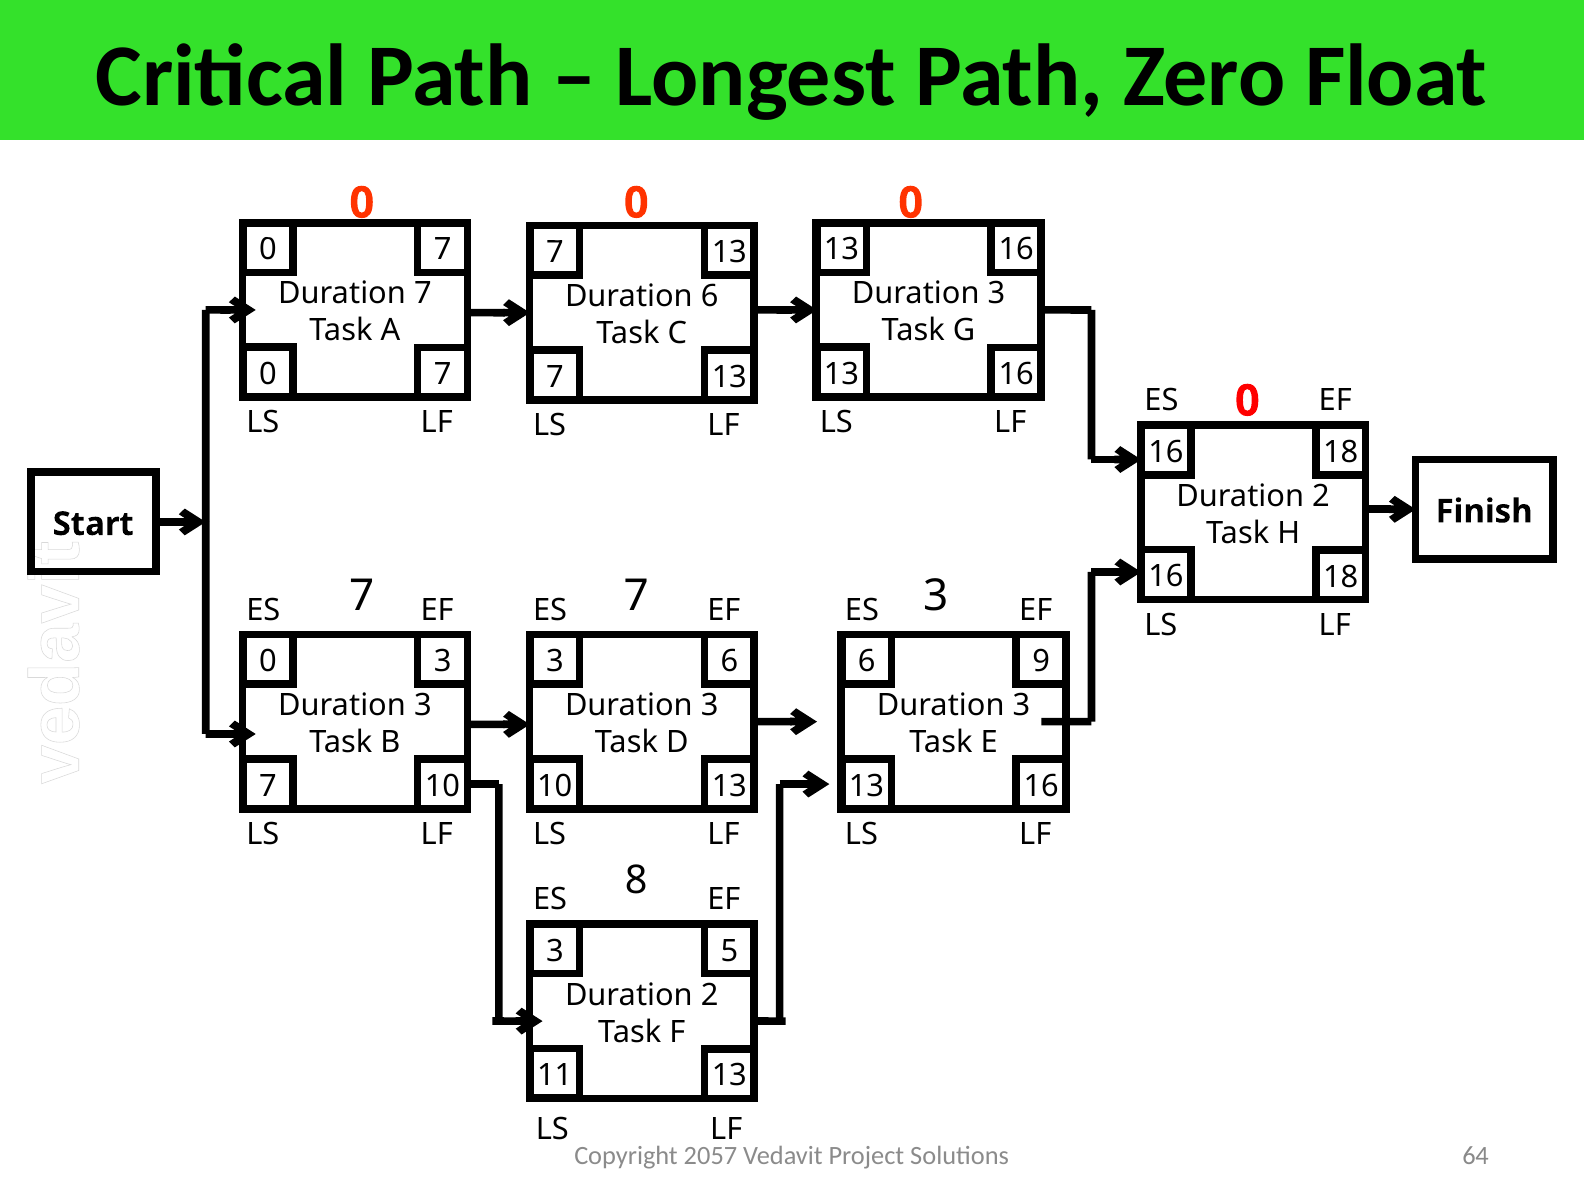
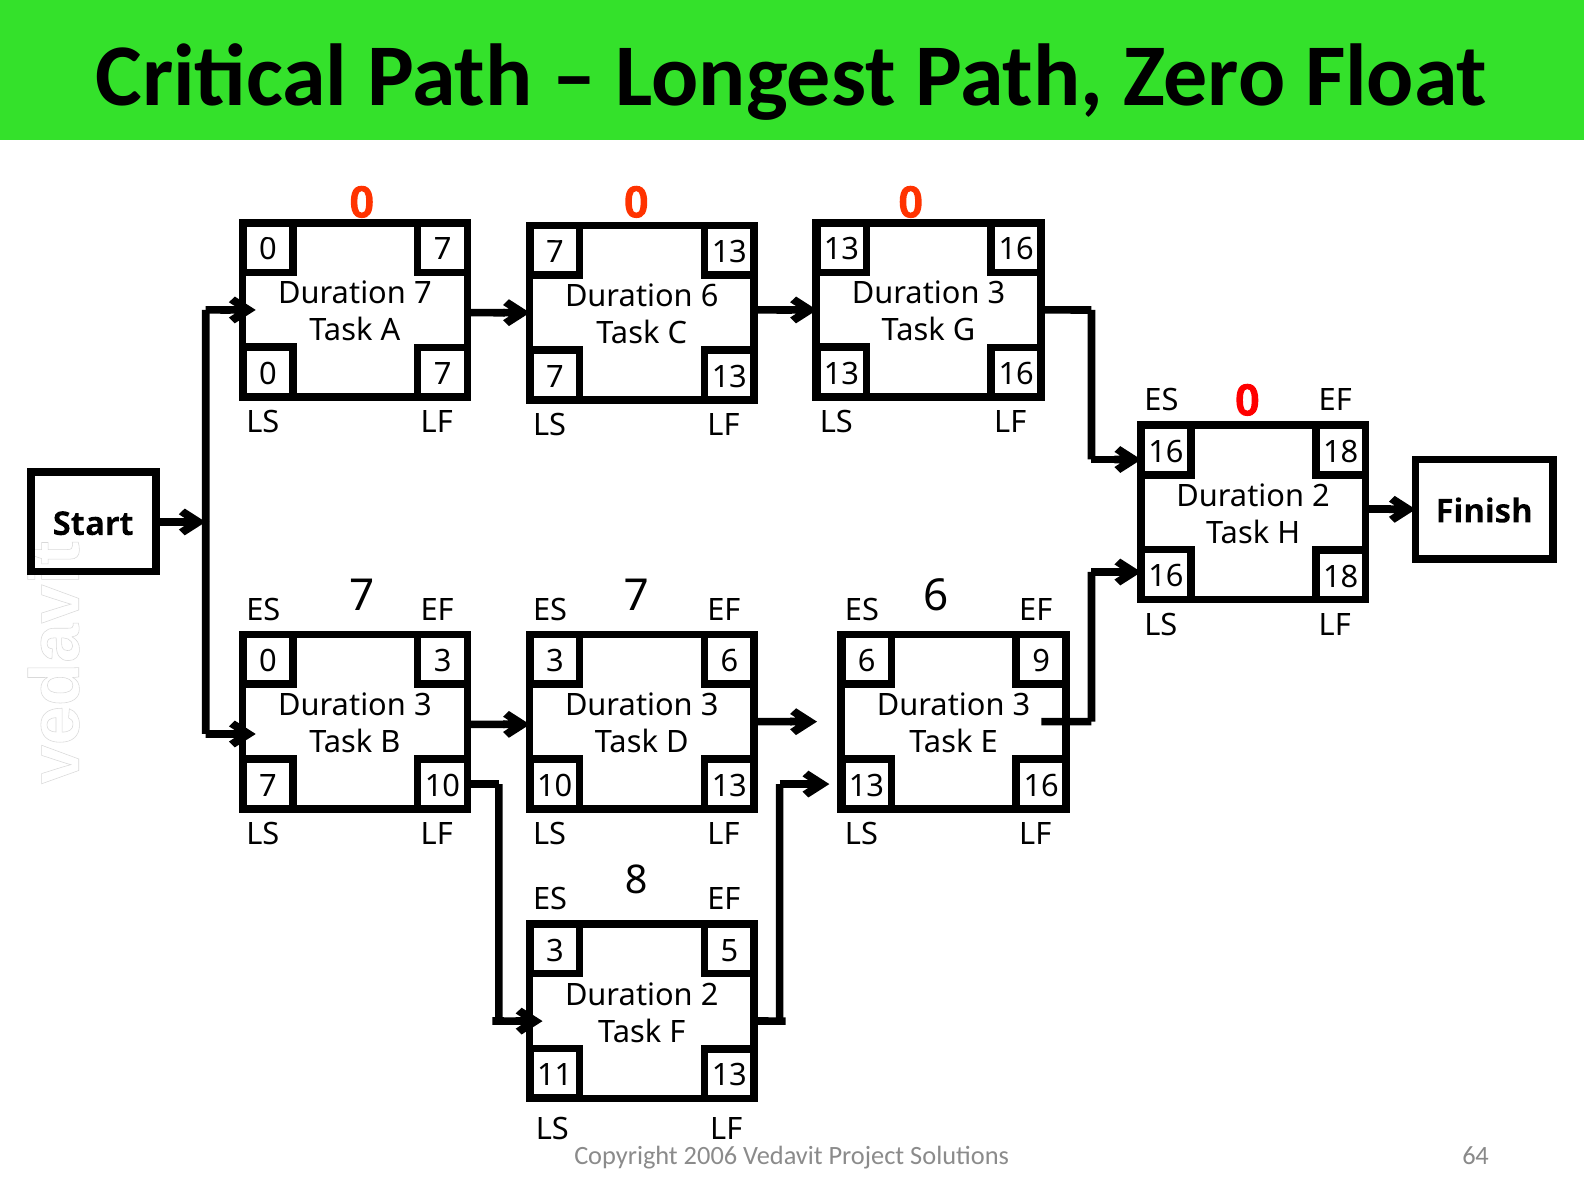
7 3: 3 -> 6 (936, 596)
2057: 2057 -> 2006 (710, 1156)
